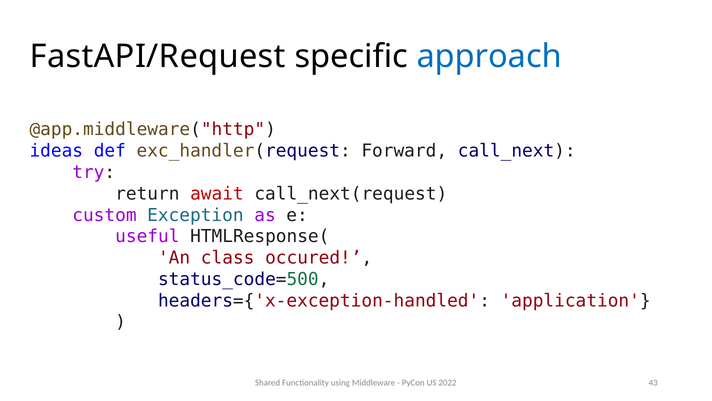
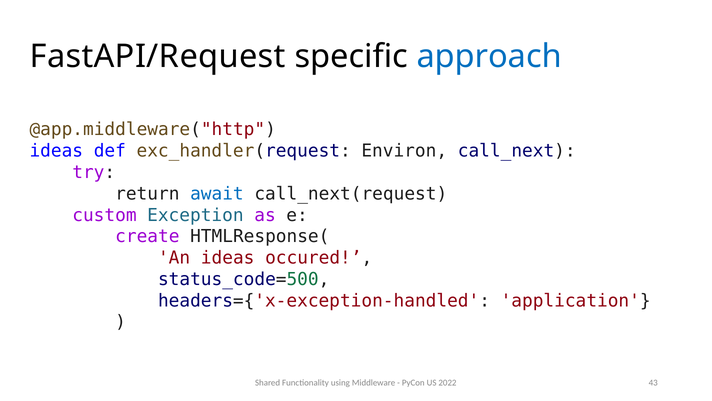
Forward: Forward -> Environ (404, 151)
await colour: red -> blue (217, 193)
useful: useful -> create (147, 236)
An class: class -> ideas (228, 258)
